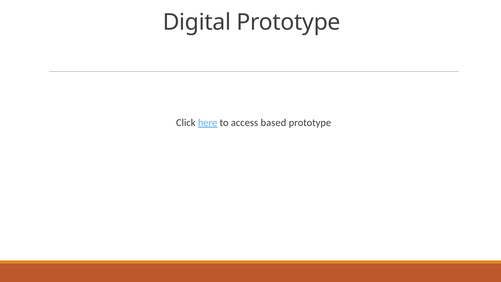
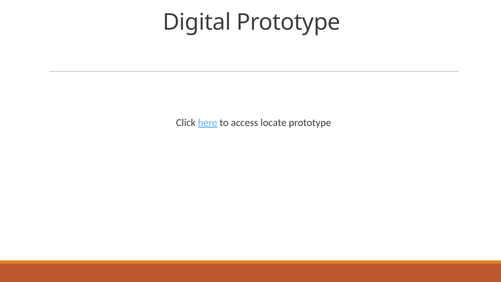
based: based -> locate (273, 123)
